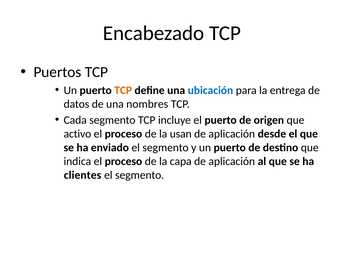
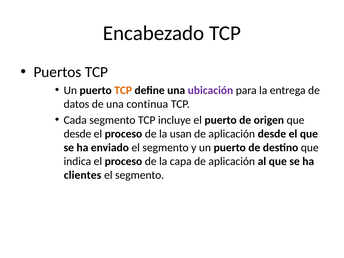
ubicación colour: blue -> purple (210, 90)
nombres: nombres -> continua (147, 104)
activo: activo -> desde (77, 134)
